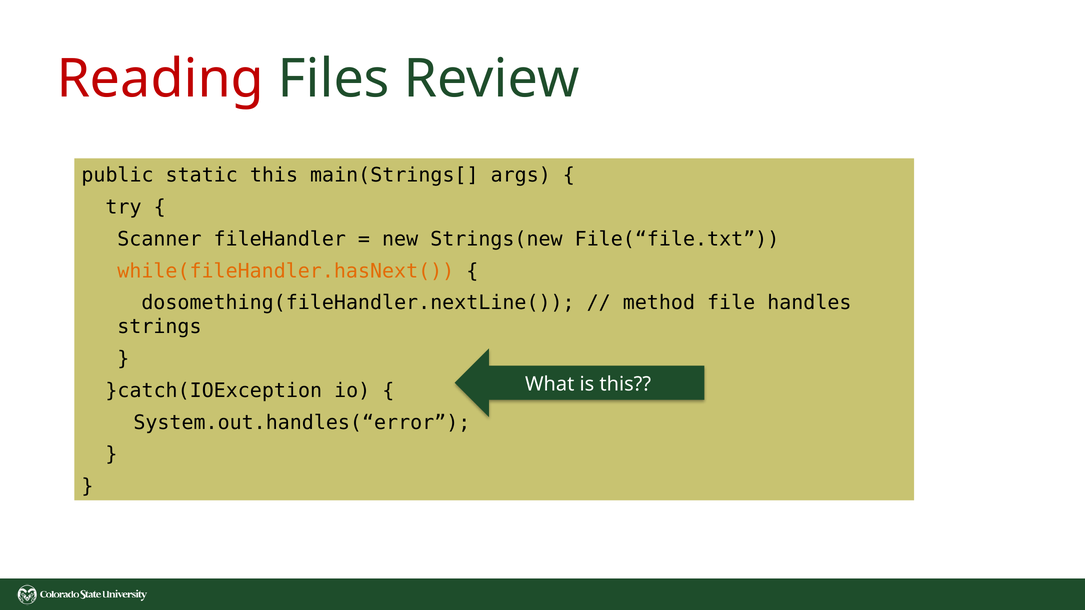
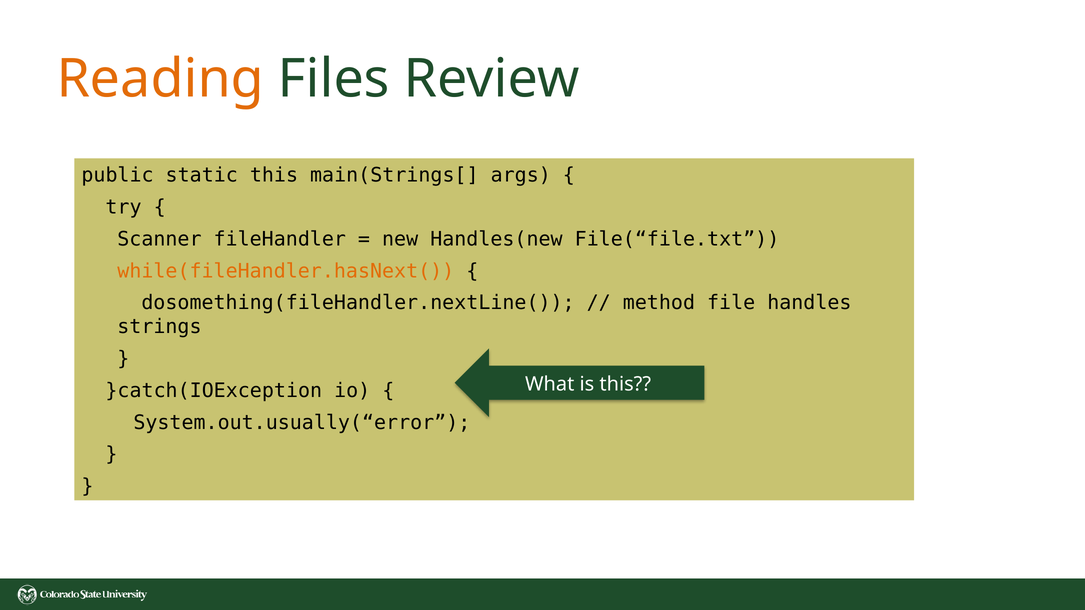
Reading colour: red -> orange (160, 79)
Strings(new: Strings(new -> Handles(new (496, 239)
System.out.handles(“error: System.out.handles(“error -> System.out.usually(“error (302, 423)
